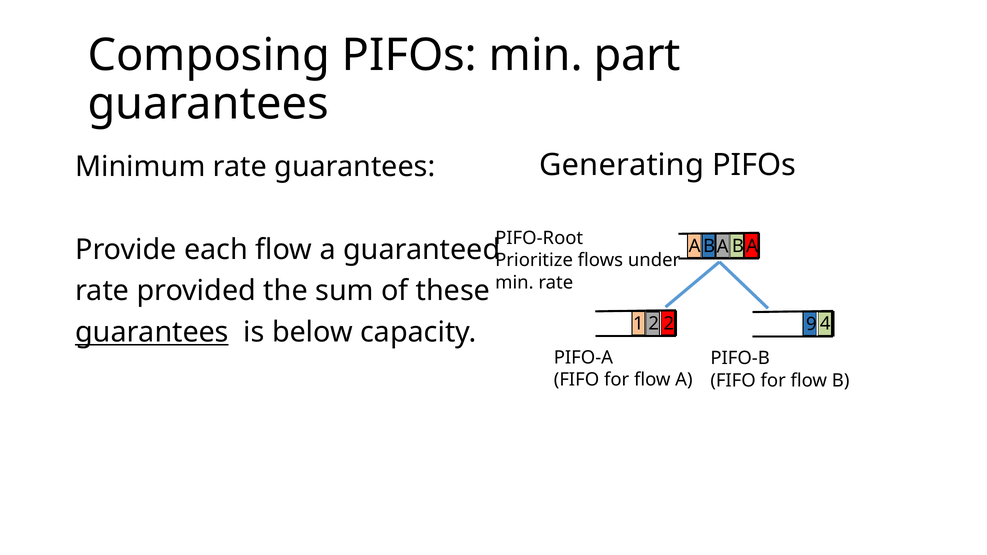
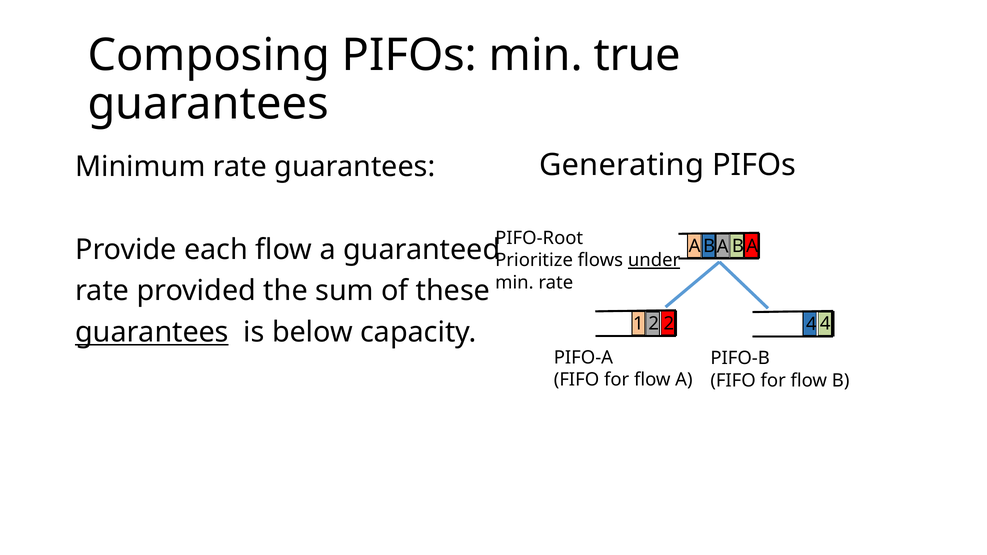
part: part -> true (637, 55)
under underline: none -> present (654, 260)
1 9: 9 -> 4 (811, 324)
